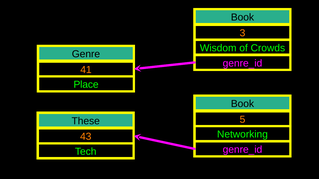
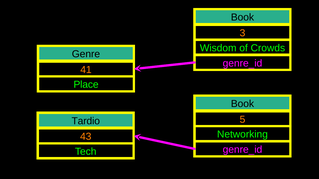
These: These -> Tardio (86, 121)
